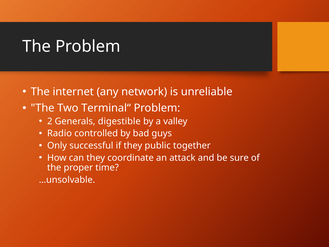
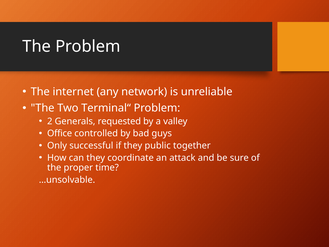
digestible: digestible -> requested (119, 121)
Radio: Radio -> Office (60, 133)
